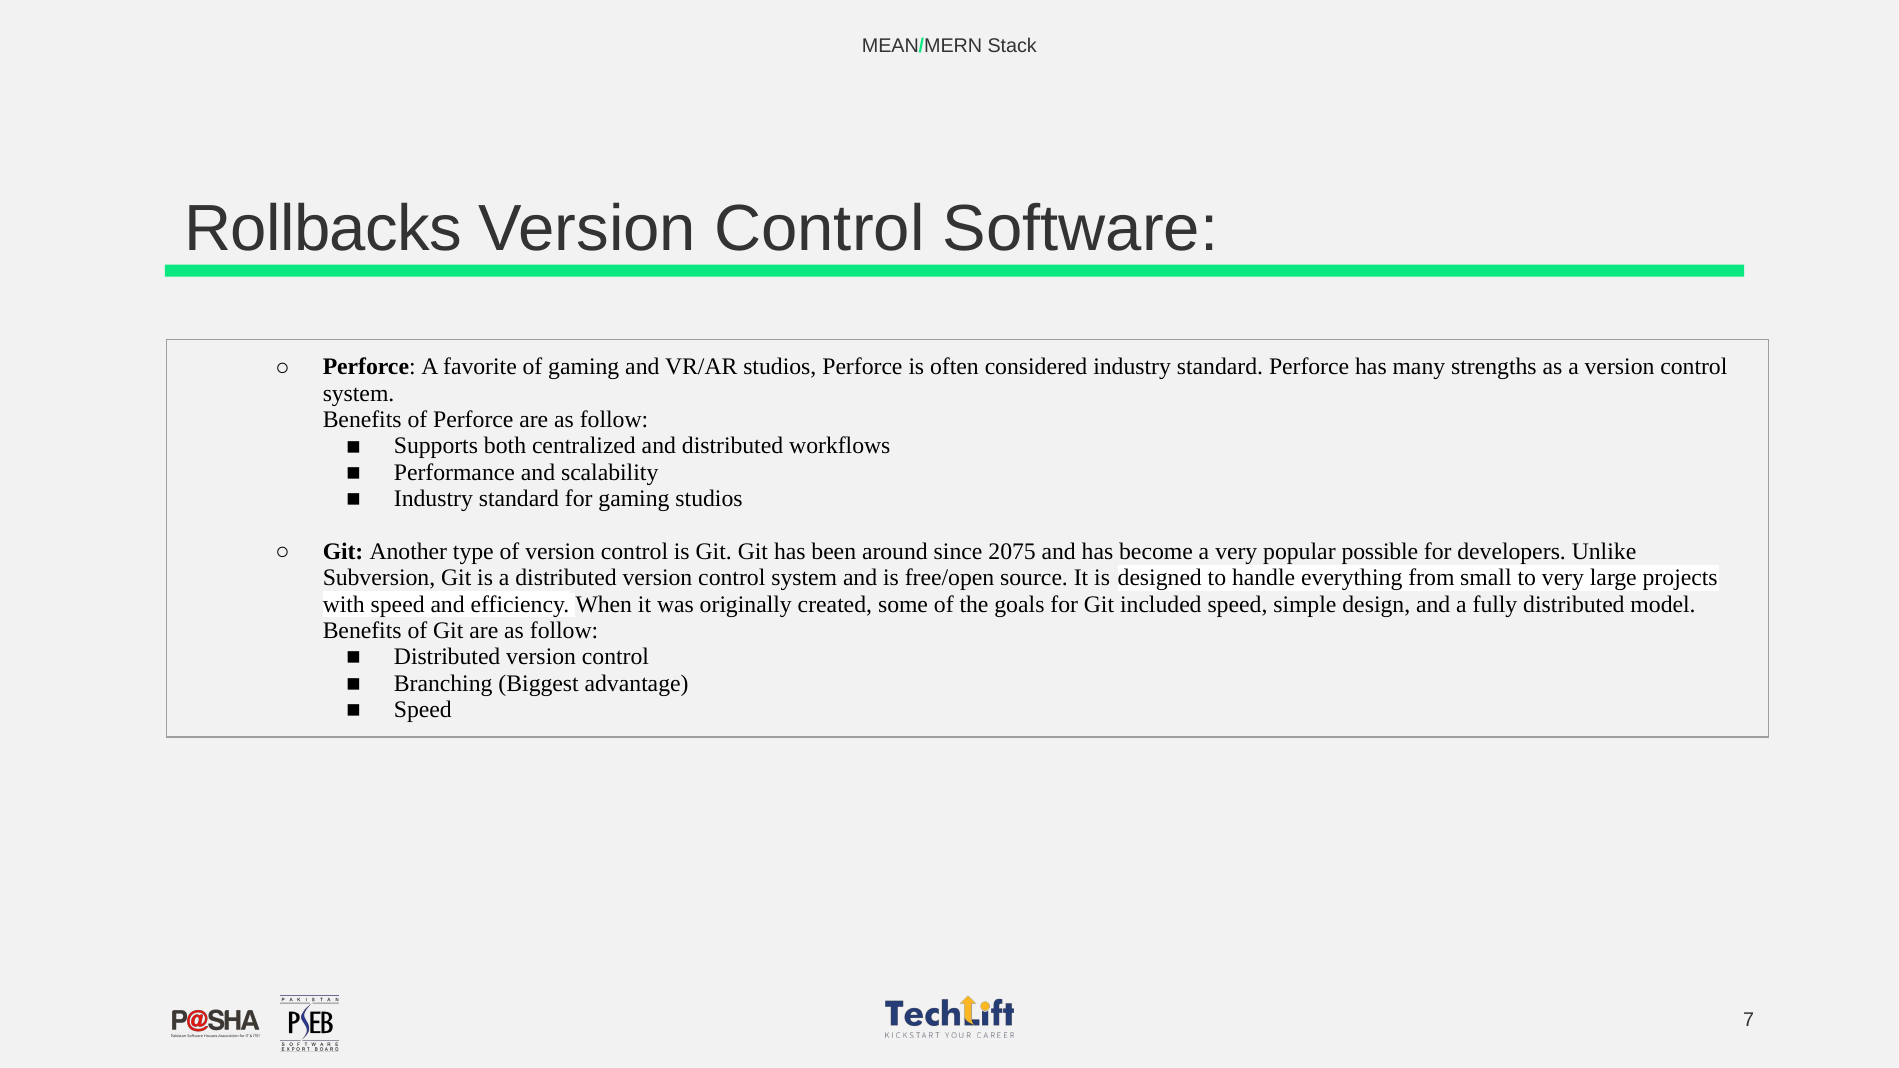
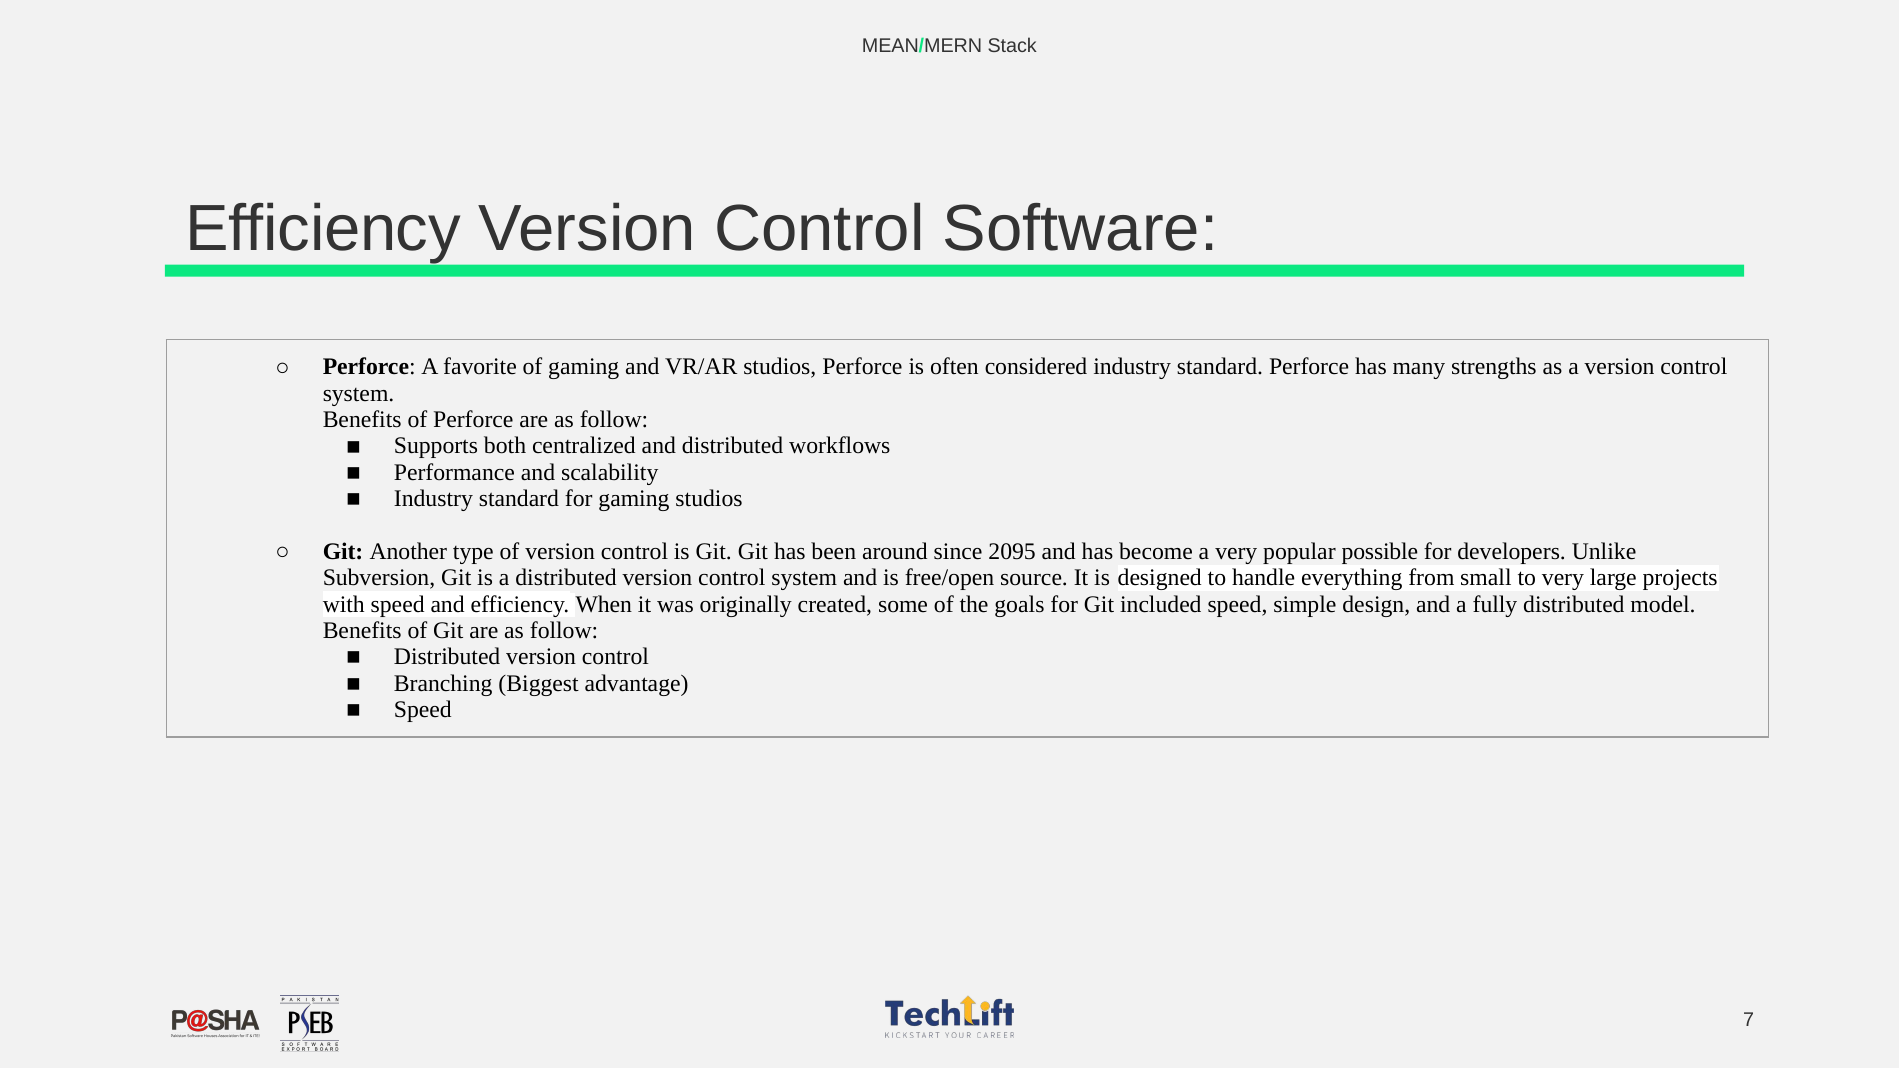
Rollbacks: Rollbacks -> Efficiency (323, 229)
2075: 2075 -> 2095 (1012, 552)
